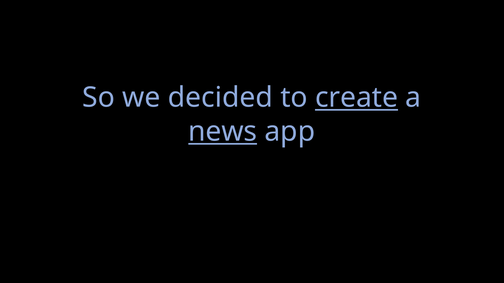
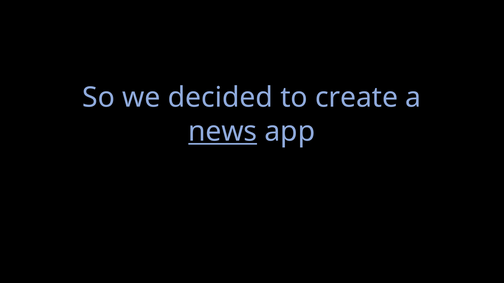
create underline: present -> none (357, 98)
